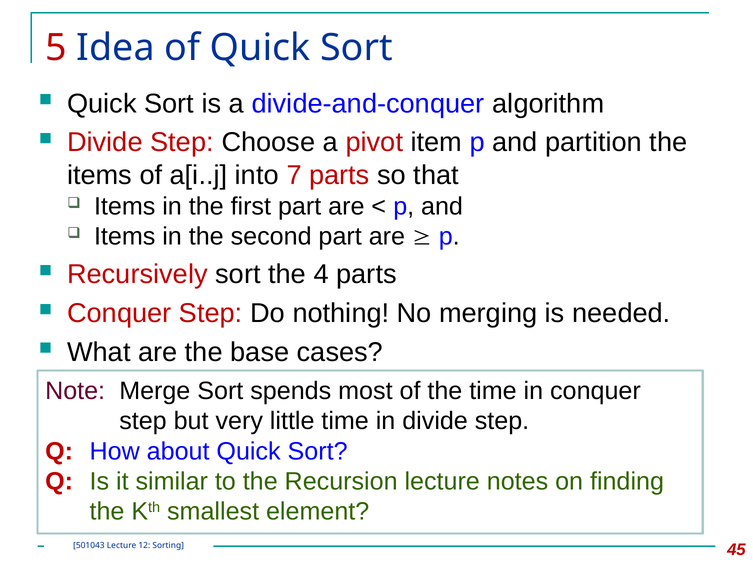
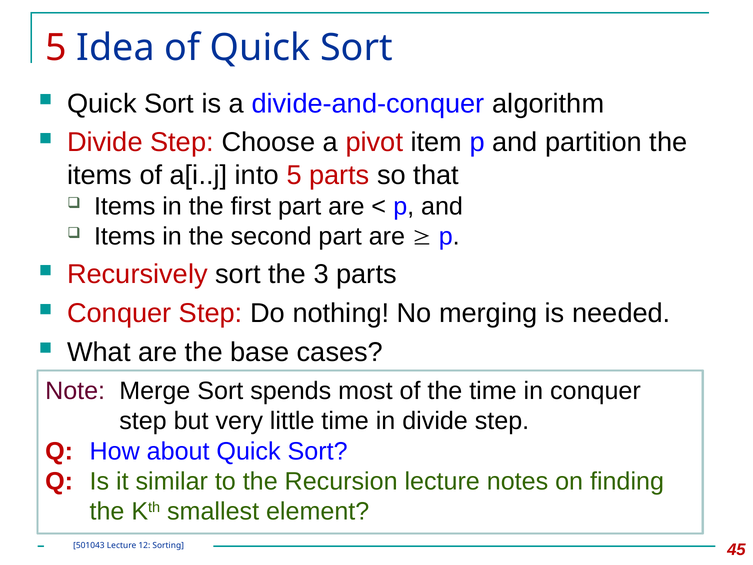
into 7: 7 -> 5 (294, 175)
4: 4 -> 3 (321, 274)
